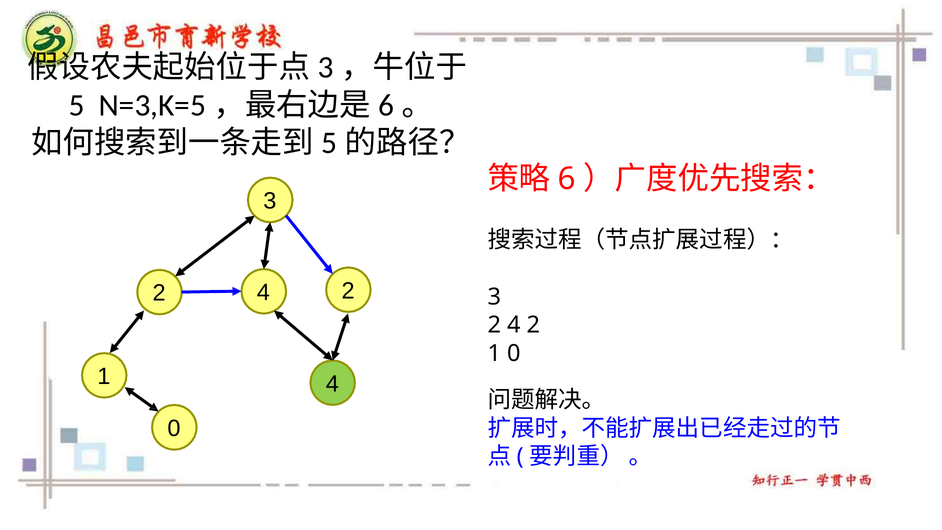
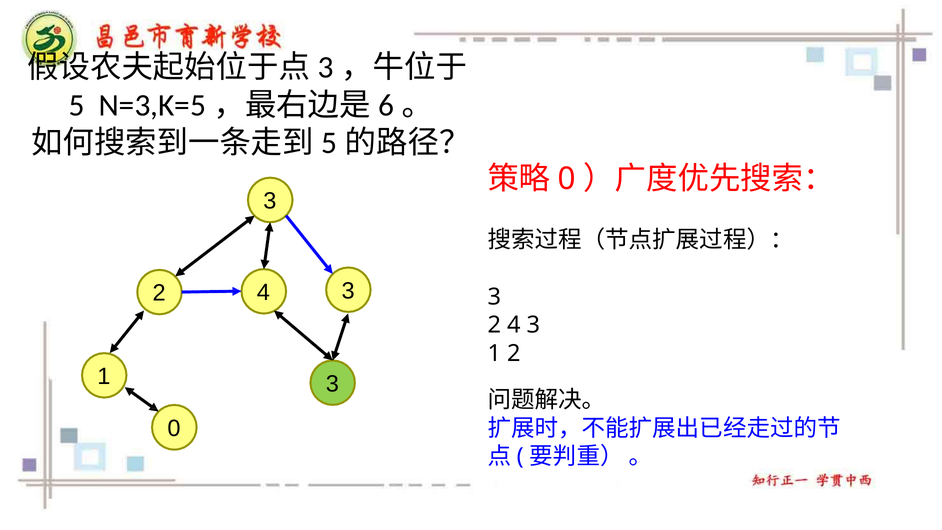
6: 6 -> 0 (567, 179)
2: 2 -> 3 (348, 291)
2: 2 -> 3 (533, 325)
1 0: 0 -> 2 (514, 353)
1 4: 4 -> 3 (332, 384)
